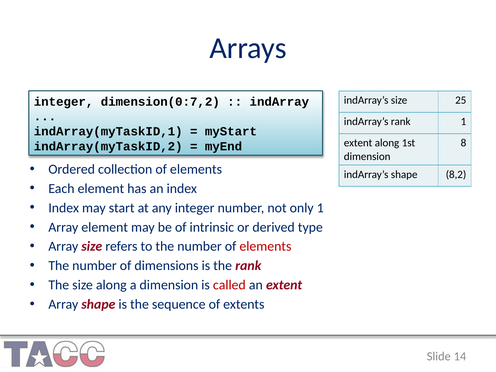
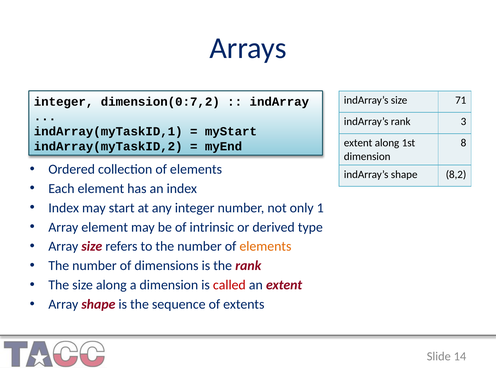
25: 25 -> 71 (461, 100)
rank 1: 1 -> 3 (464, 122)
elements colour: red -> orange (265, 246)
